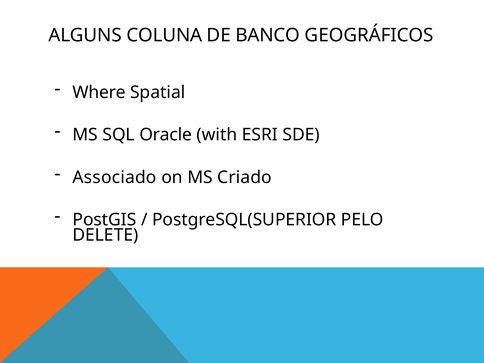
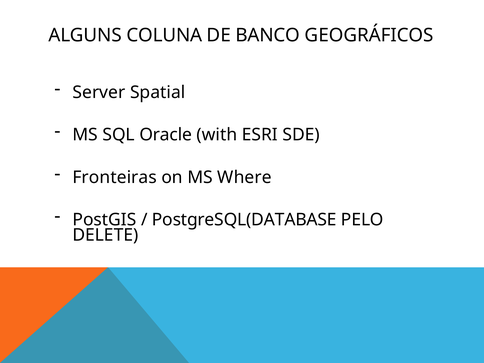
Where: Where -> Server (99, 92)
Associado: Associado -> Fronteiras (115, 177)
Criado: Criado -> Where (245, 177)
PostgreSQL(SUPERIOR: PostgreSQL(SUPERIOR -> PostgreSQL(DATABASE (244, 220)
